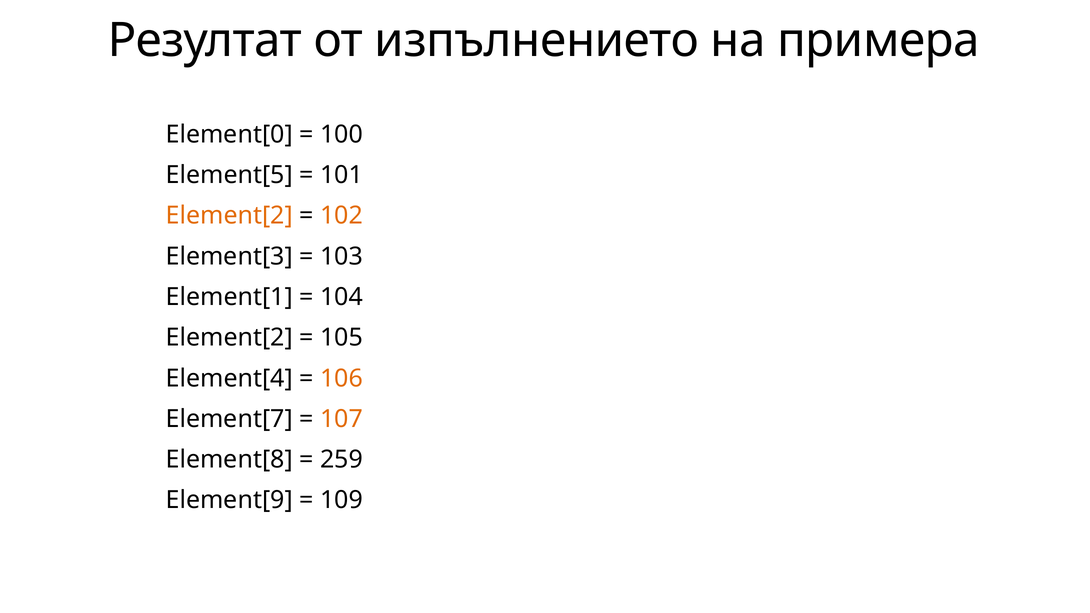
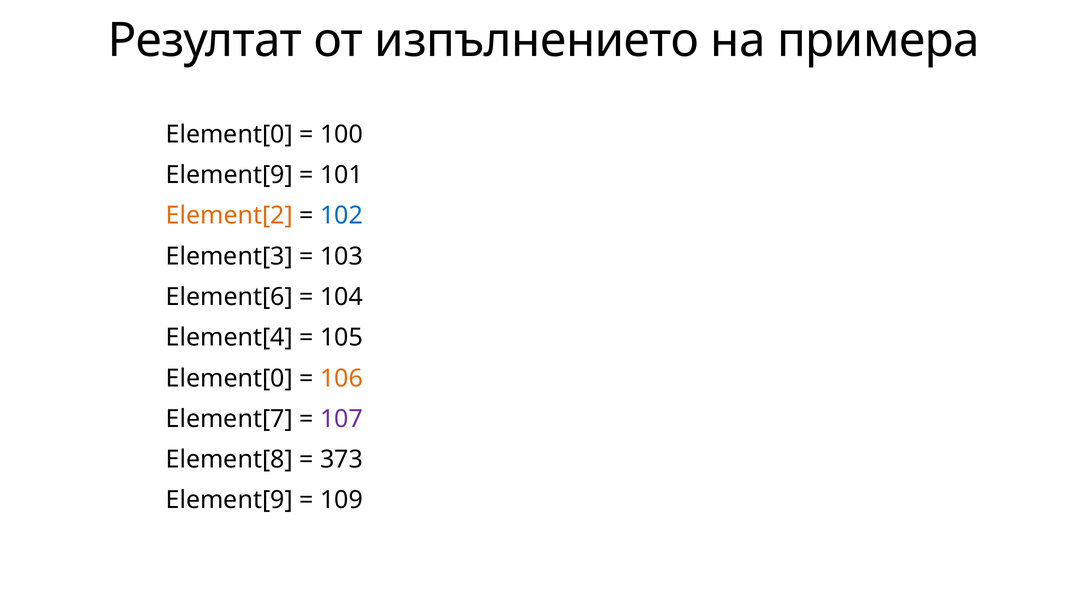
Element[5: Element[5 -> Element[9 (229, 175)
102 colour: orange -> blue (341, 216)
Element[1: Element[1 -> Element[6 (229, 297)
Element[2: Element[2 -> Element[4 (229, 338)
Element[4: Element[4 -> Element[0 (229, 378)
107 colour: orange -> purple (341, 419)
259: 259 -> 373 (341, 460)
